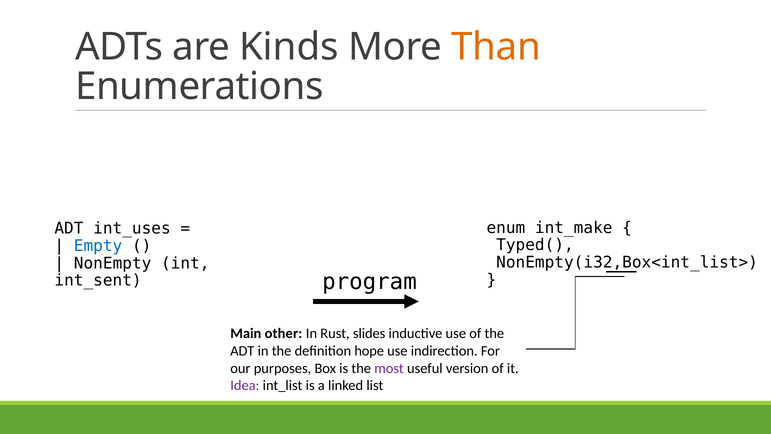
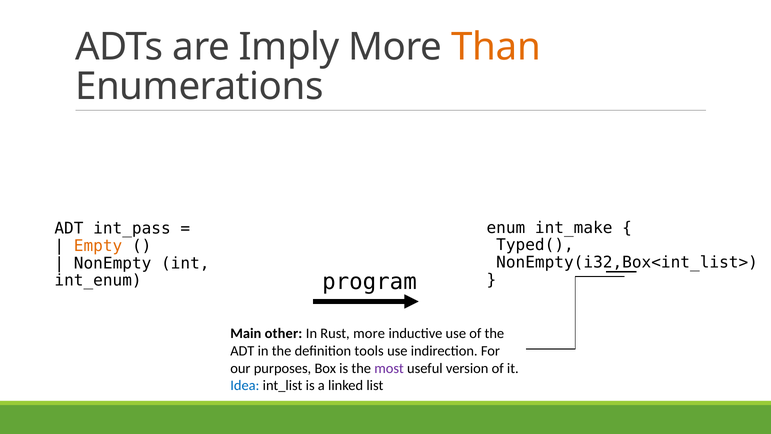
Kinds: Kinds -> Imply (289, 47)
int_uses: int_uses -> int_pass (132, 228)
Empty colour: blue -> orange (98, 246)
int_sent: int_sent -> int_enum (98, 280)
Rust slides: slides -> more (369, 333)
hope: hope -> tools (369, 351)
Idea colour: purple -> blue (245, 385)
